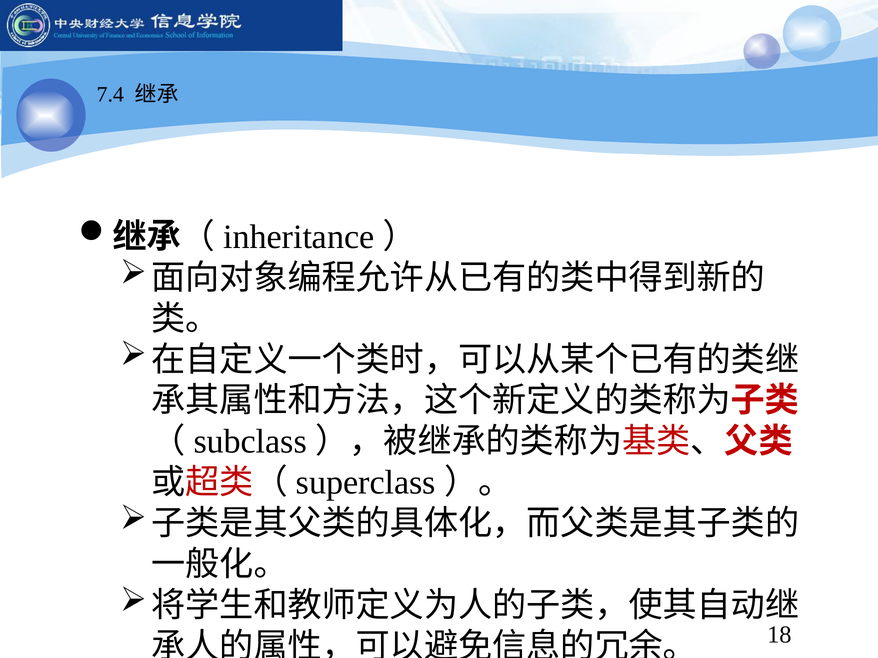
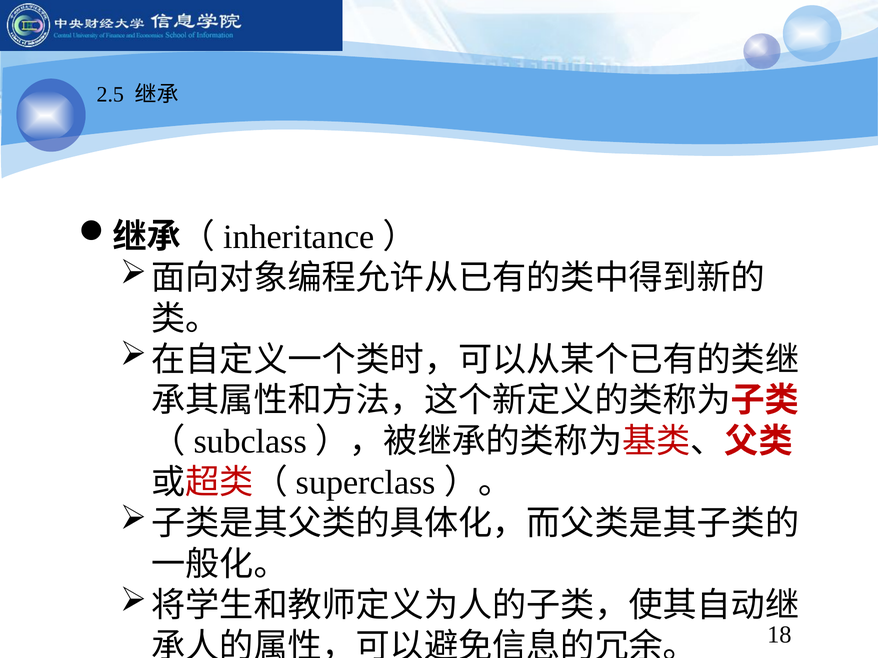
7.4: 7.4 -> 2.5 (110, 94)
